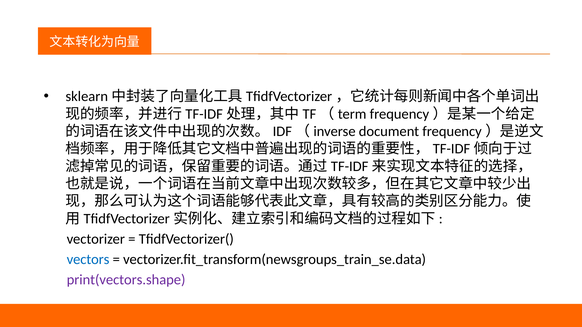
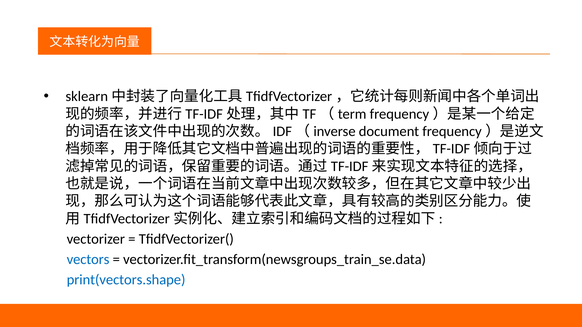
print(vectors.shape colour: purple -> blue (126, 280)
